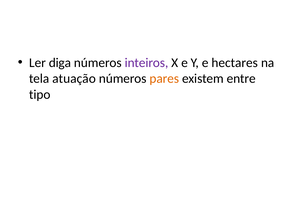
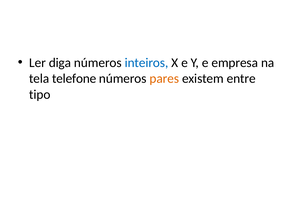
inteiros colour: purple -> blue (146, 63)
hectares: hectares -> empresa (235, 63)
atuação: atuação -> telefone (74, 78)
